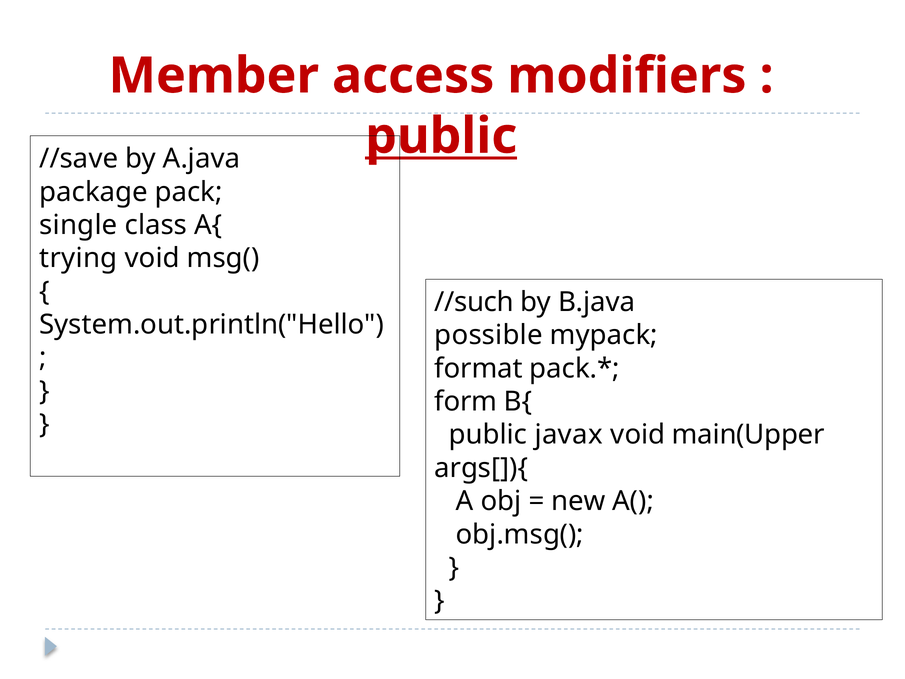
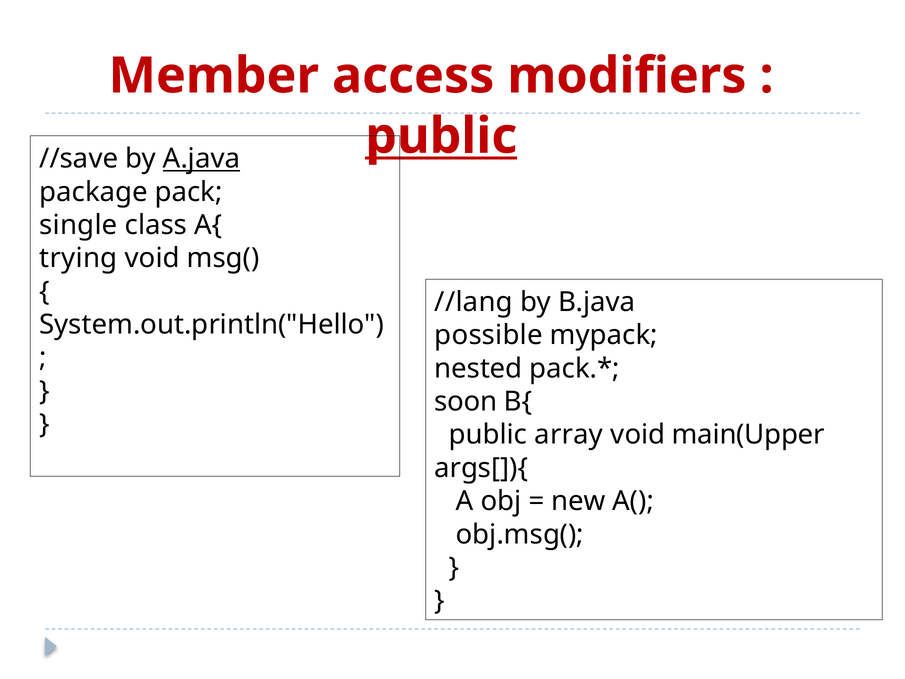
A.java underline: none -> present (202, 159)
//such: //such -> //lang (474, 302)
format: format -> nested (478, 368)
form: form -> soon (466, 402)
javax: javax -> array (569, 435)
